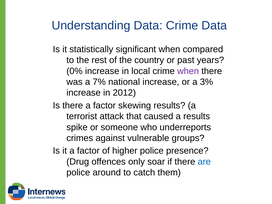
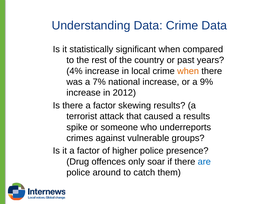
0%: 0% -> 4% (74, 71)
when colour: purple -> orange (188, 71)
3%: 3% -> 9% (206, 82)
